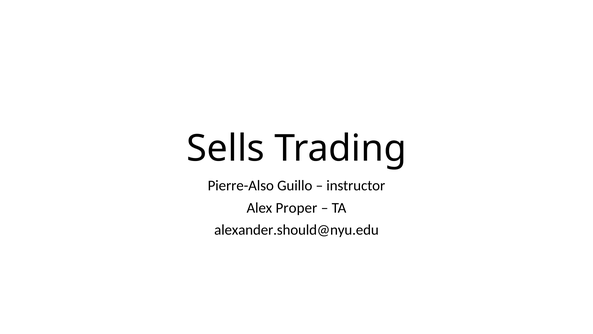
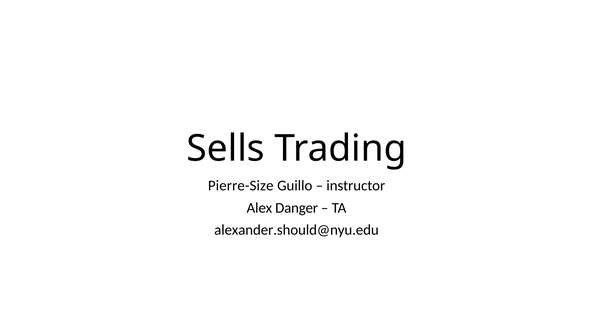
Pierre-Also: Pierre-Also -> Pierre-Size (241, 185)
Proper: Proper -> Danger (297, 208)
